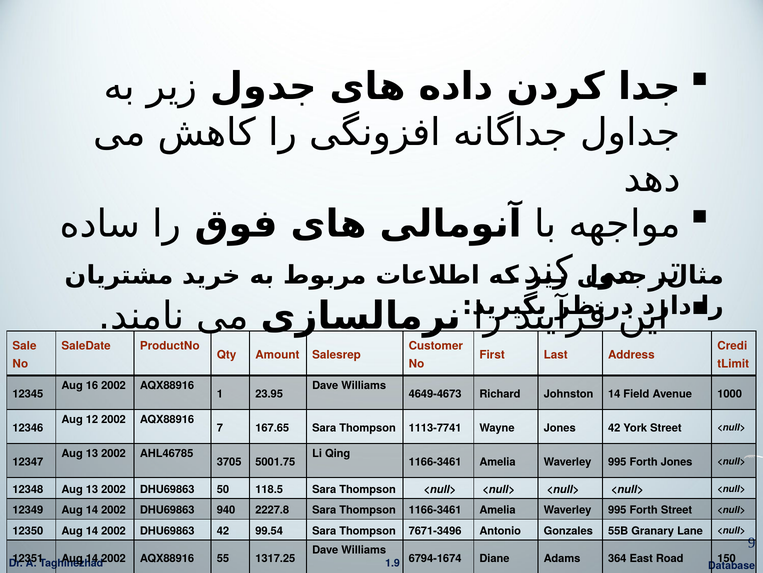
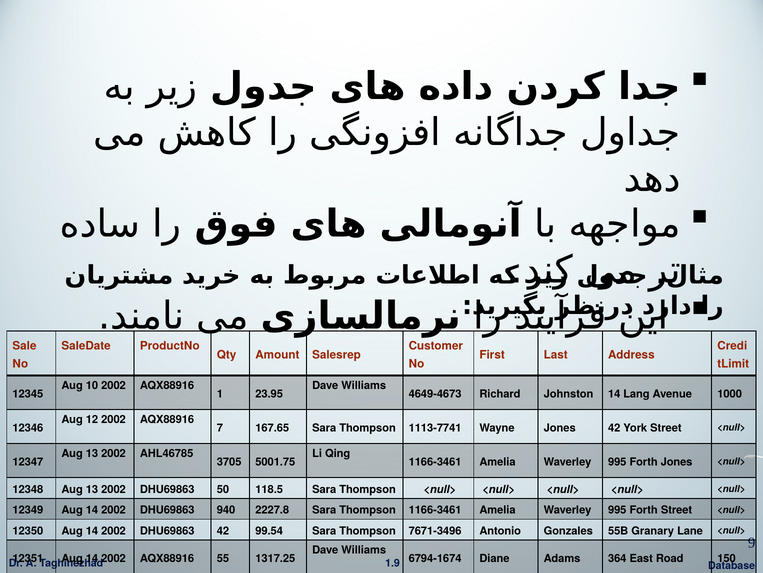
16: 16 -> 10 (92, 385)
Field: Field -> Lang (636, 393)
